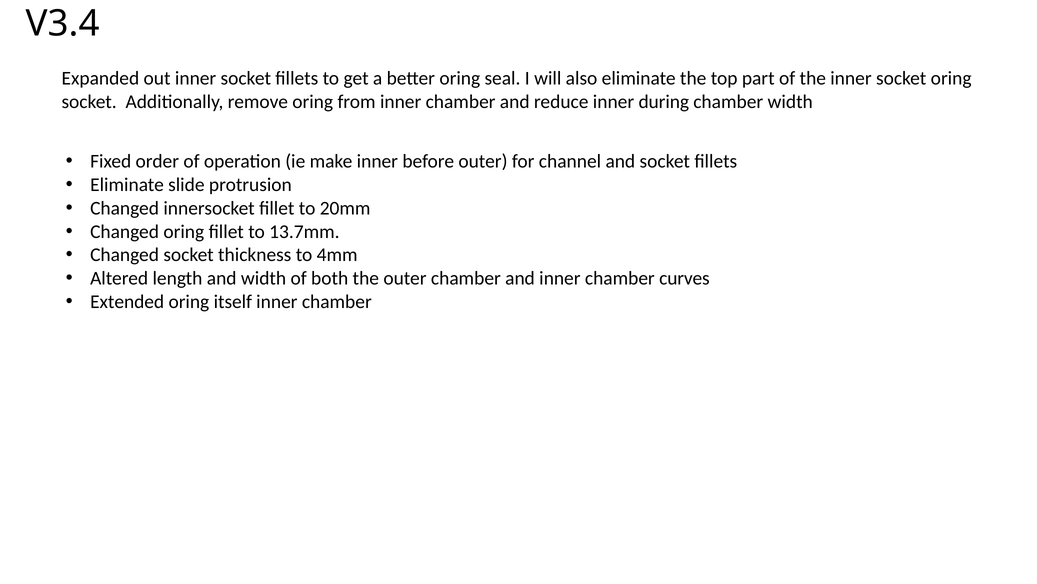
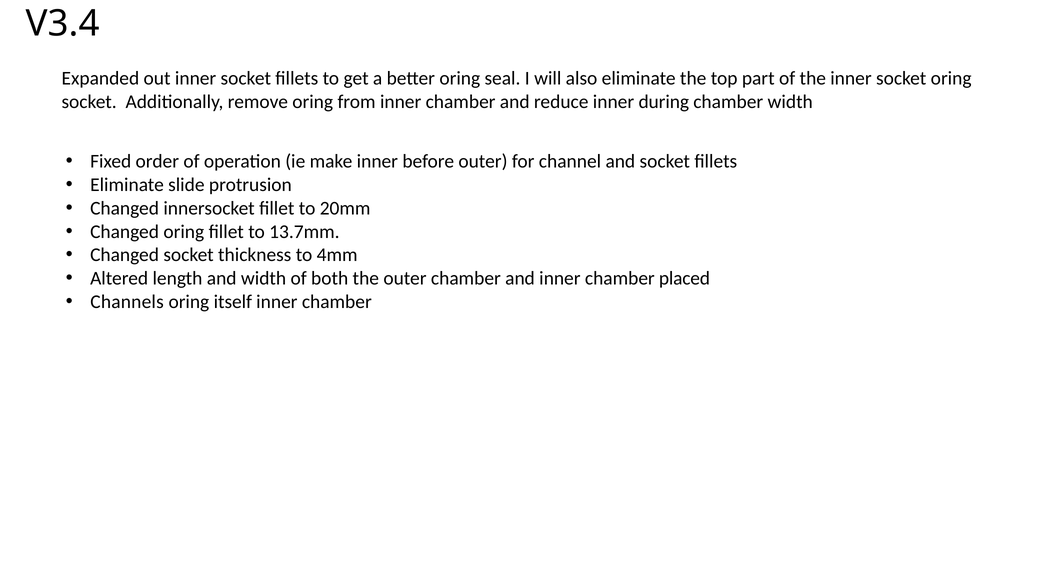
curves: curves -> placed (684, 278)
Extended: Extended -> Channels (127, 301)
